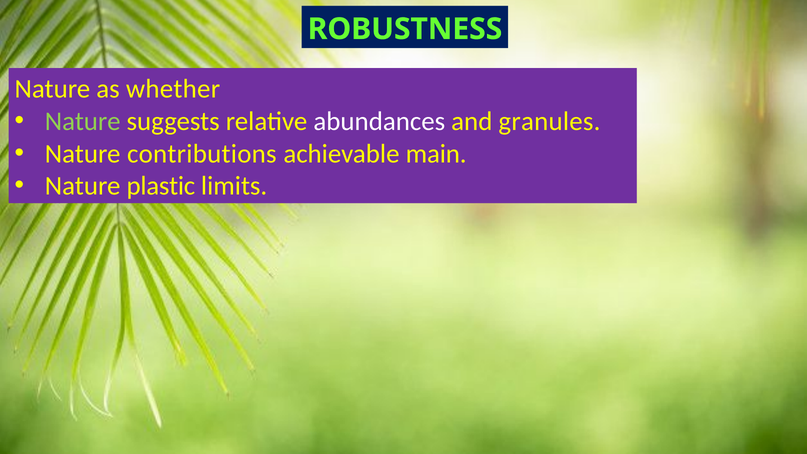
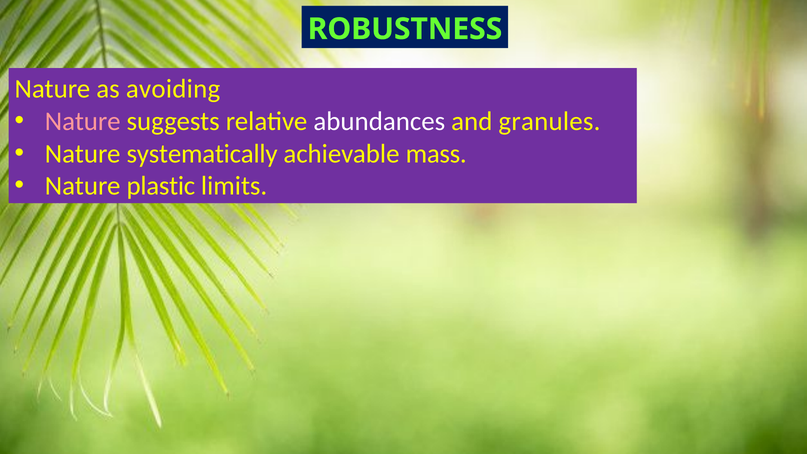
whether: whether -> avoiding (173, 89)
Nature colour: light green -> pink (83, 121)
contributions: contributions -> systematically (202, 154)
main: main -> mass (436, 154)
